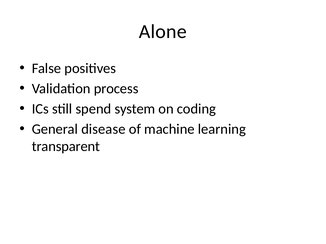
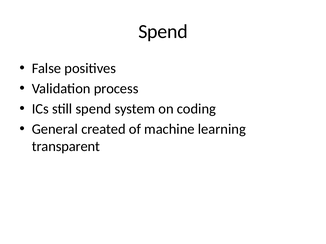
Alone: Alone -> Spend (163, 32)
disease: disease -> created (103, 129)
